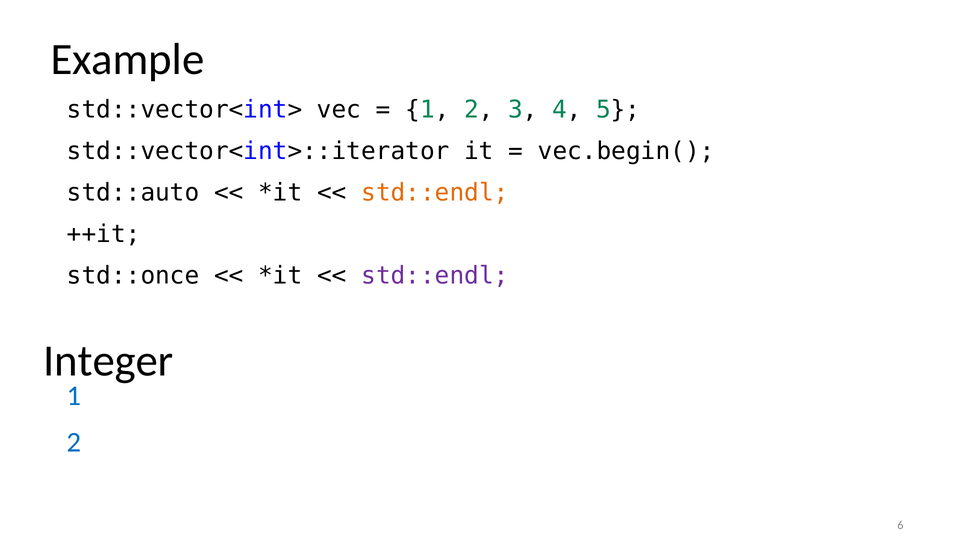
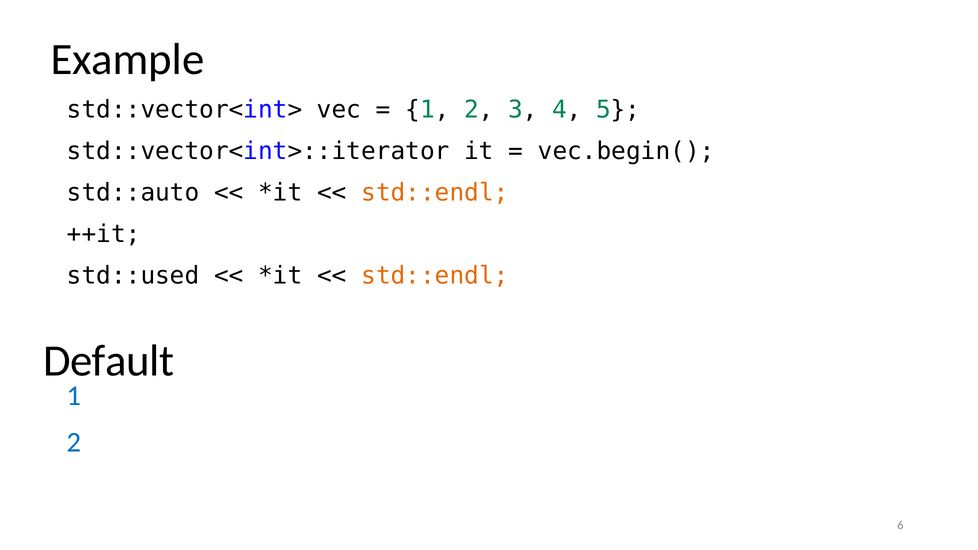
std::once: std::once -> std::used (133, 276)
std::endl colour: purple -> orange (435, 276)
Integer: Integer -> Default (109, 361)
